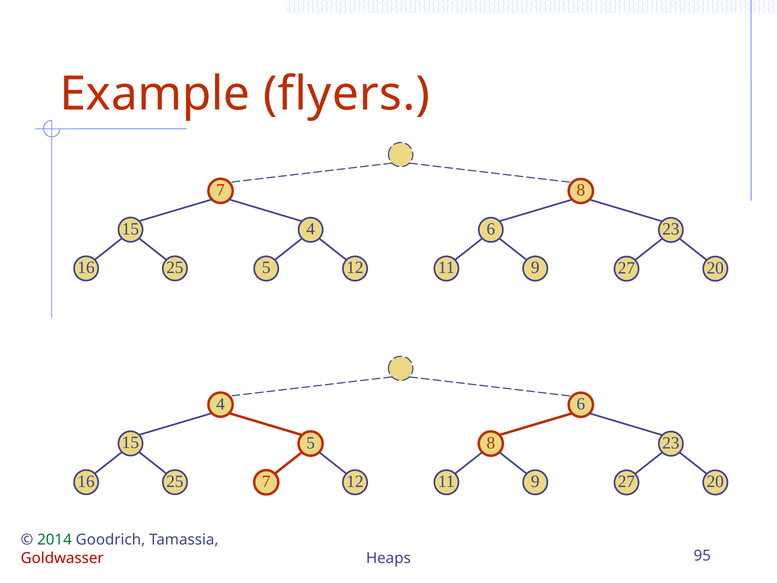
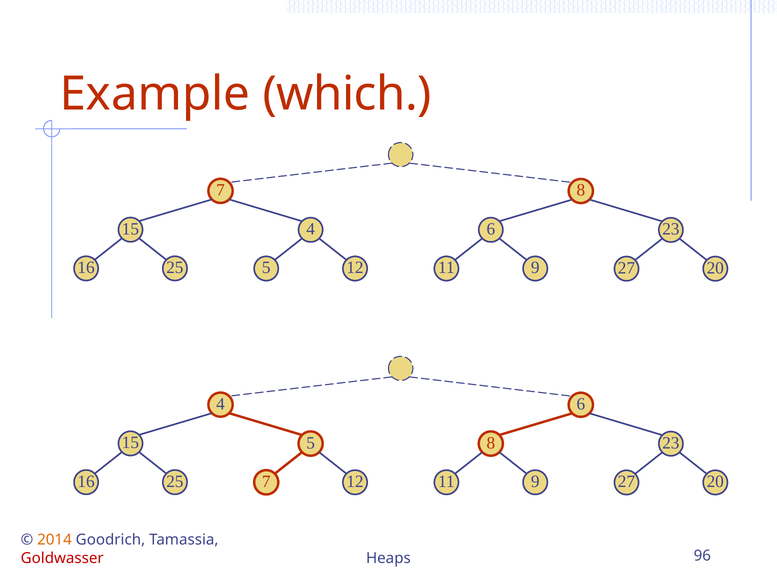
flyers: flyers -> which (347, 94)
2014 colour: green -> orange (54, 540)
95: 95 -> 96 (702, 555)
